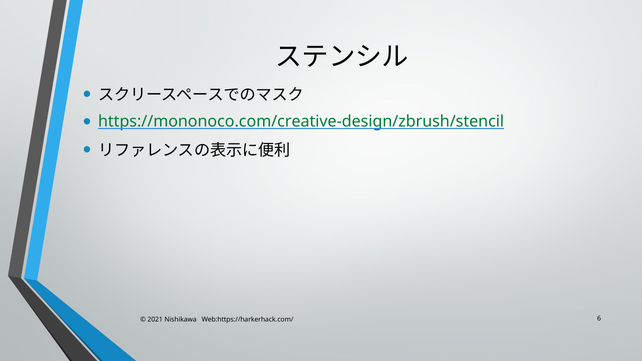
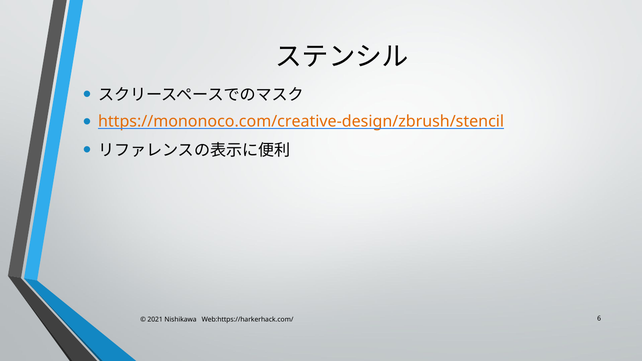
https://mononoco.com/creative-design/zbrush/stencil colour: green -> orange (301, 121)
